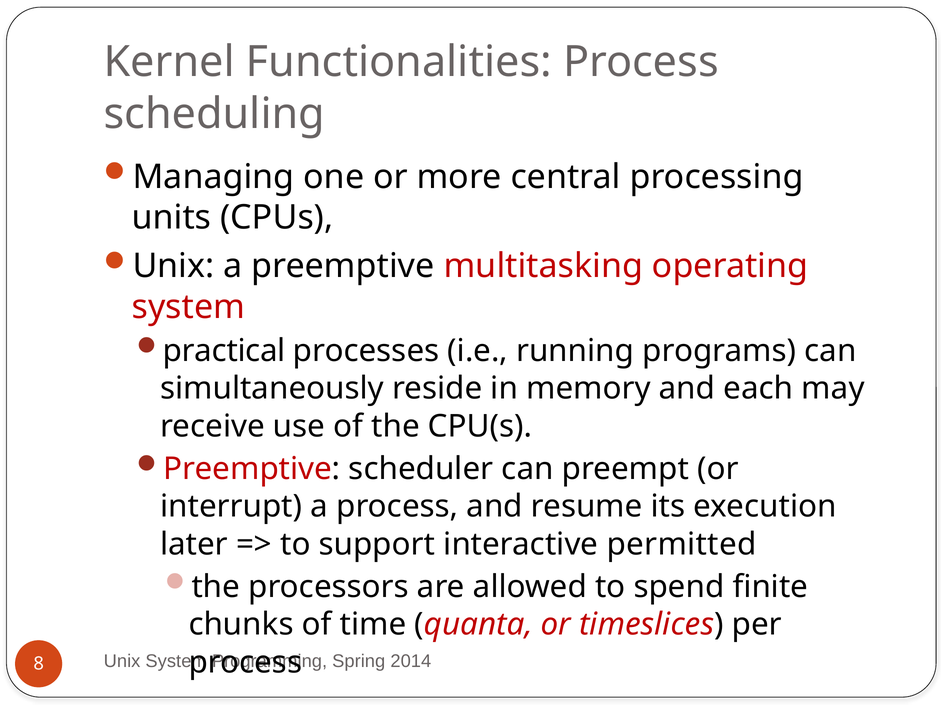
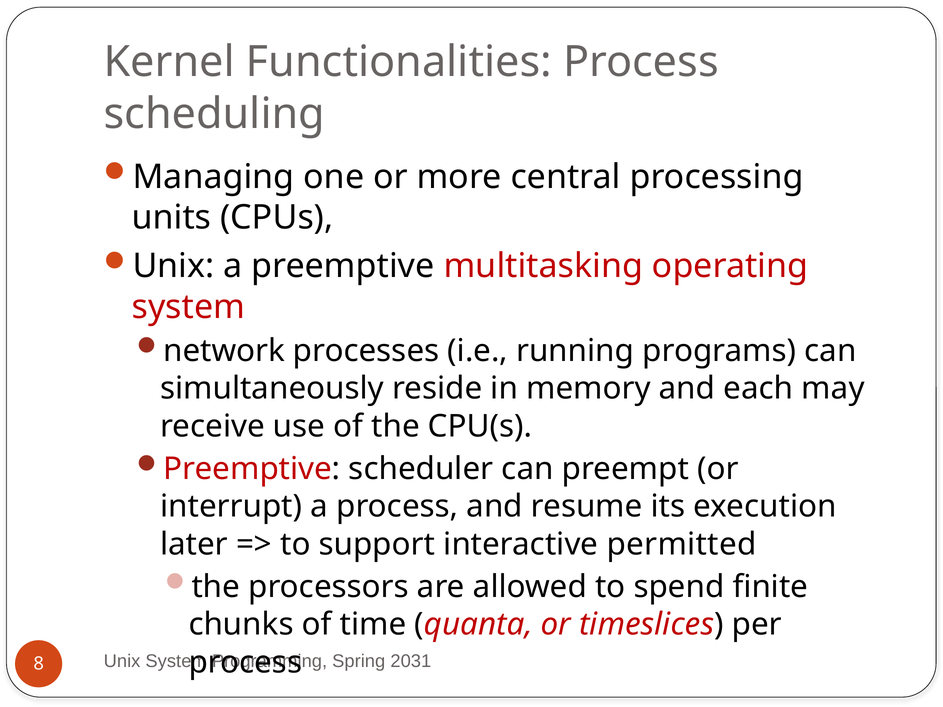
practical: practical -> network (224, 351)
2014: 2014 -> 2031 (411, 661)
